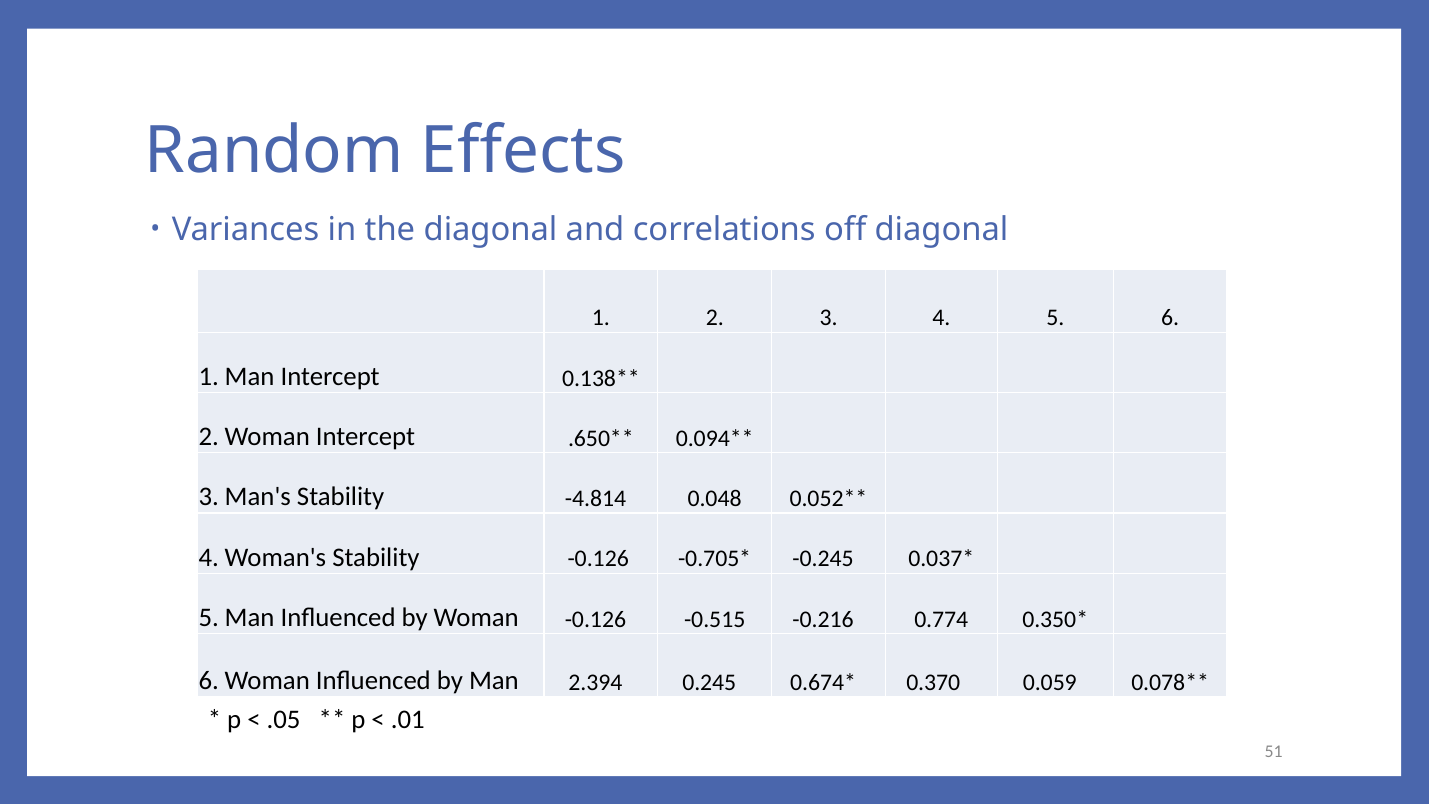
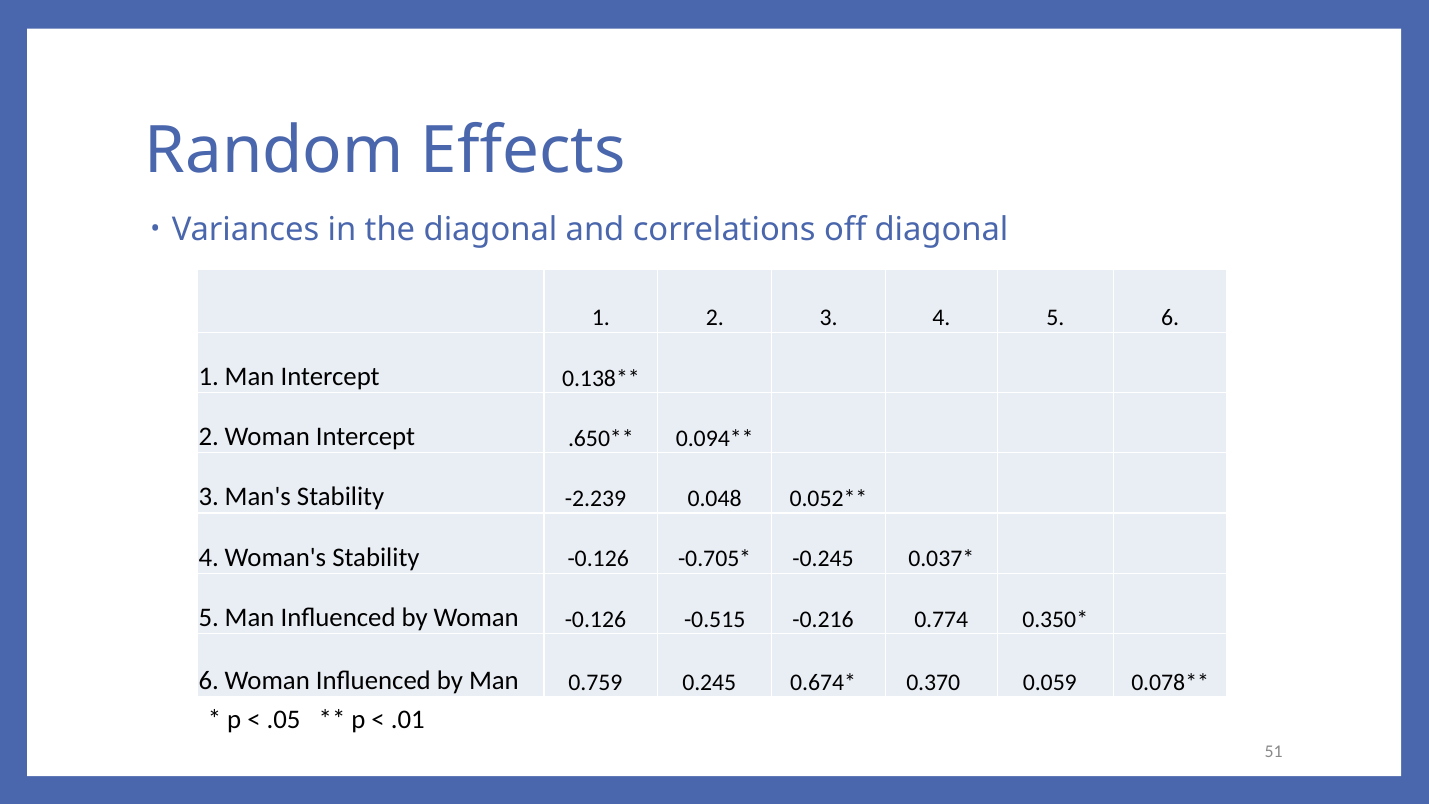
-4.814: -4.814 -> -2.239 (595, 499)
2.394: 2.394 -> 0.759 (595, 682)
